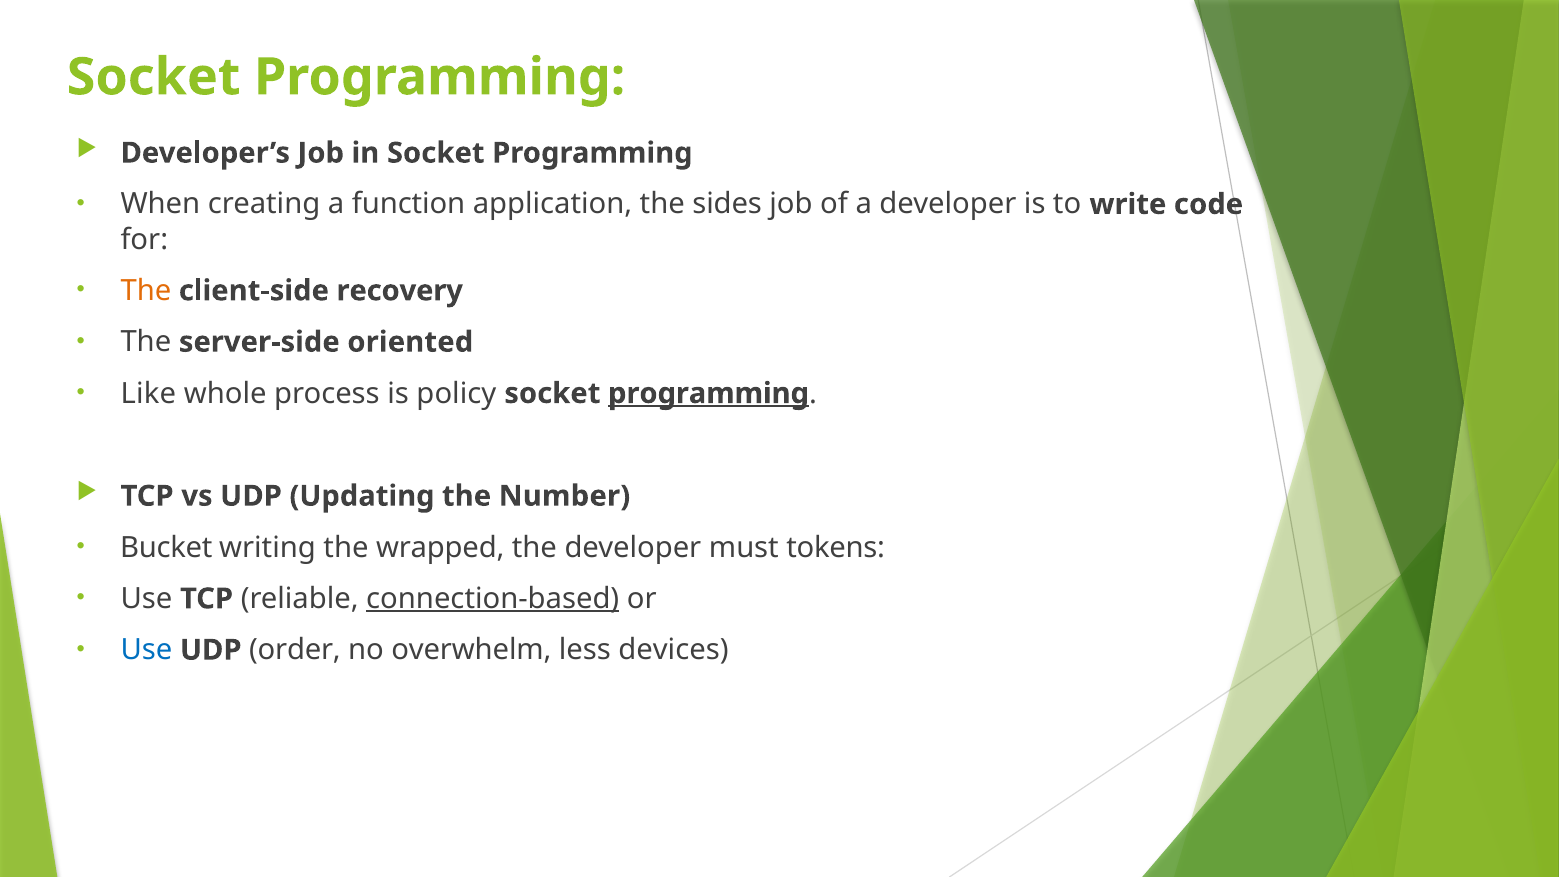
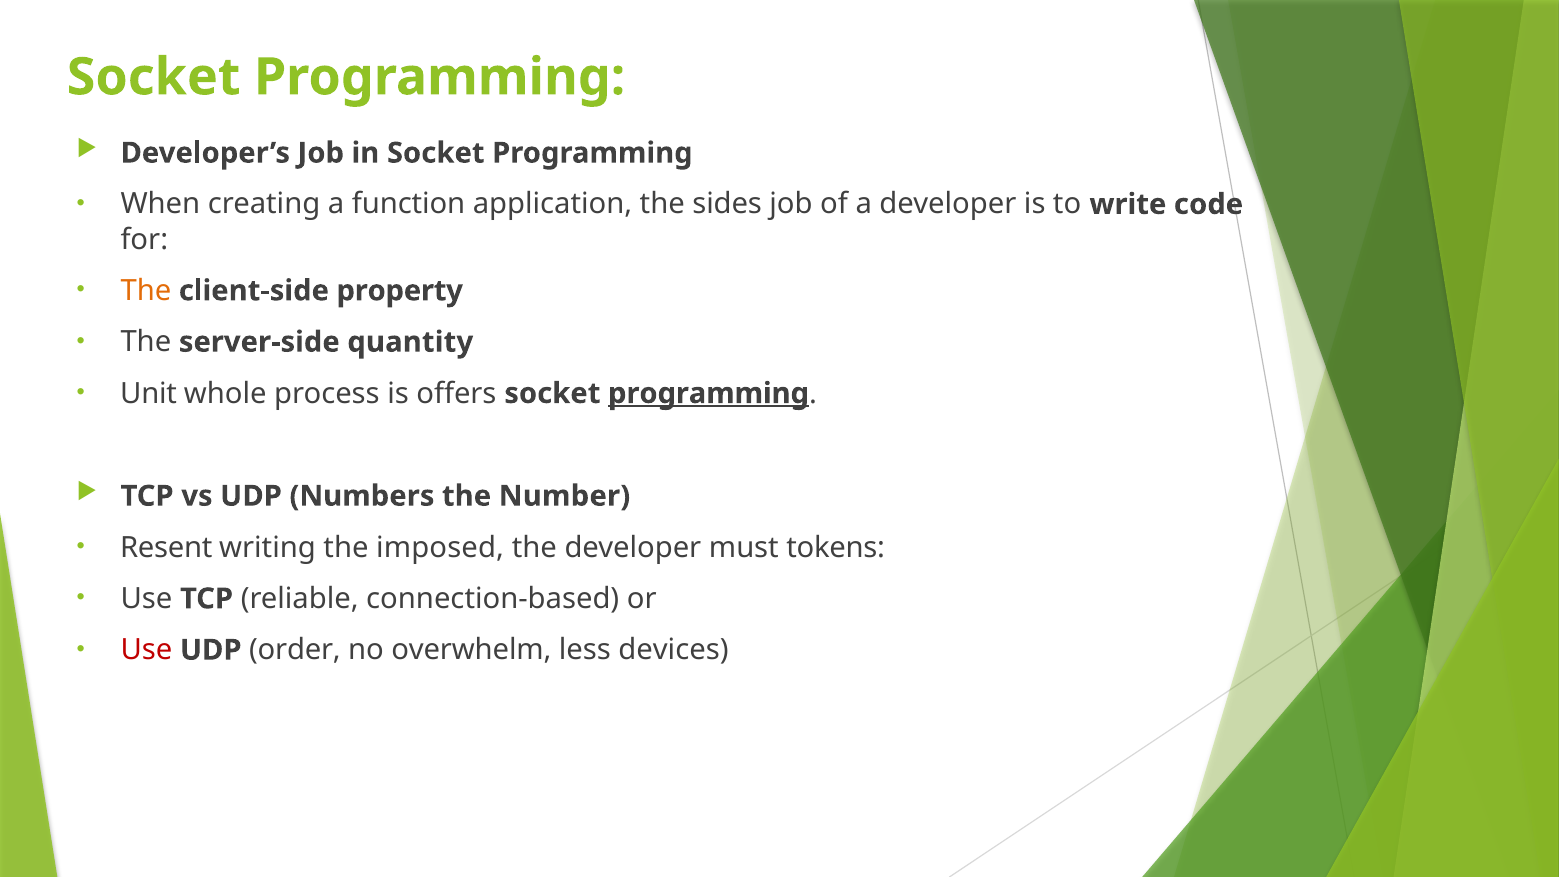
recovery: recovery -> property (400, 291)
oriented: oriented -> quantity (410, 342)
Like: Like -> Unit (149, 393)
policy: policy -> offers (456, 393)
Updating: Updating -> Numbers (362, 496)
Bucket: Bucket -> Resent (166, 547)
wrapped: wrapped -> imposed (440, 547)
connection-based underline: present -> none (493, 599)
Use colour: blue -> red (146, 650)
